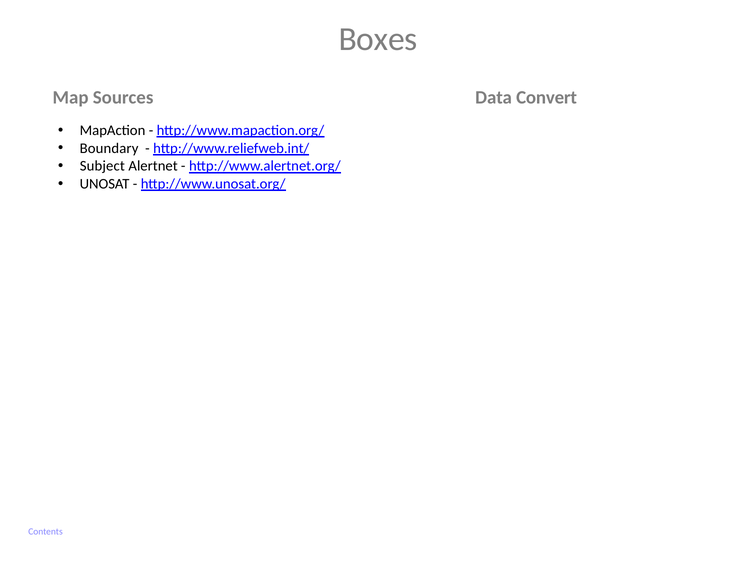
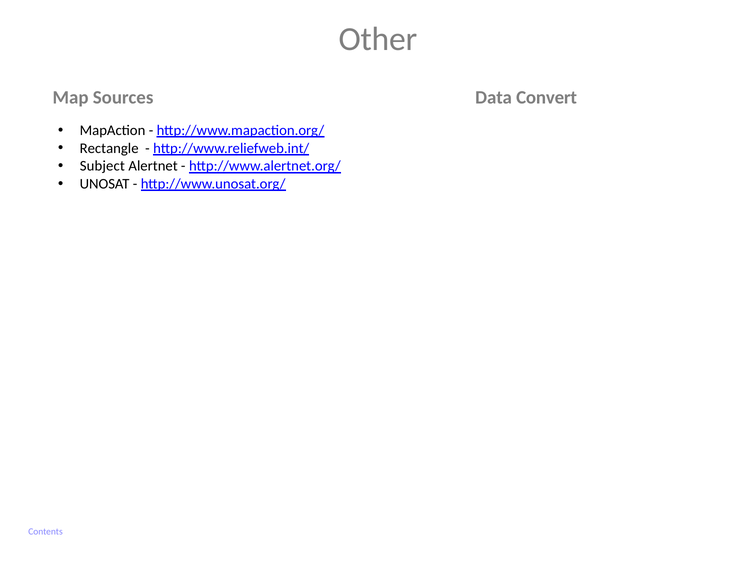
Boxes: Boxes -> Other (378, 39)
Boundary: Boundary -> Rectangle (109, 148)
